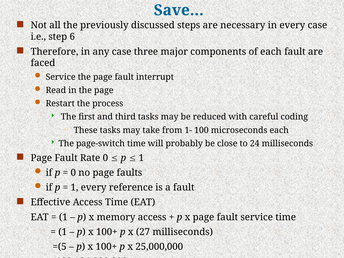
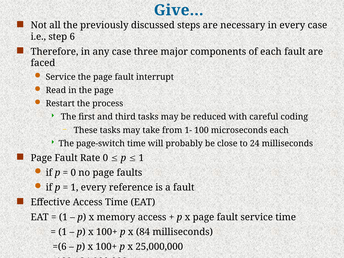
Save…: Save… -> Give… (179, 10)
27: 27 -> 84 (143, 232)
=(5: =(5 -> =(6 (60, 247)
